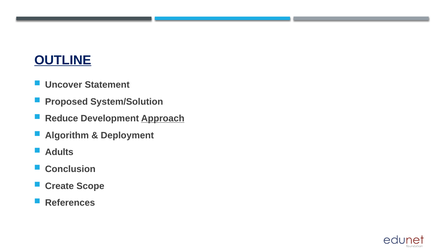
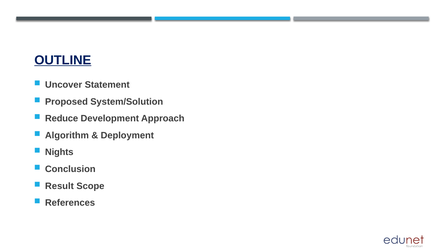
Approach underline: present -> none (163, 119)
Adults: Adults -> Nights (59, 152)
Create: Create -> Result (59, 186)
